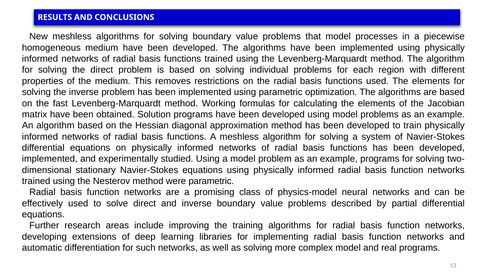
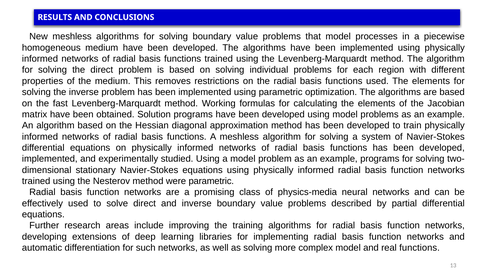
physics-model: physics-model -> physics-media (307, 192)
real programs: programs -> functions (420, 248)
